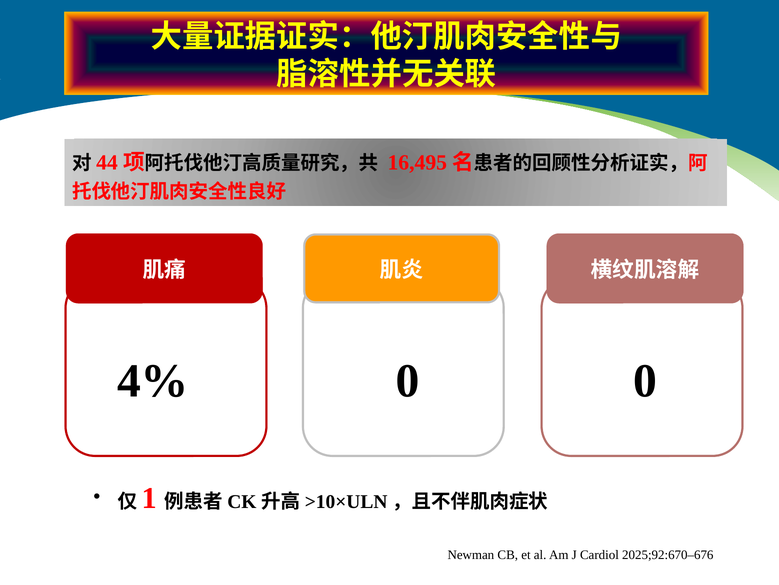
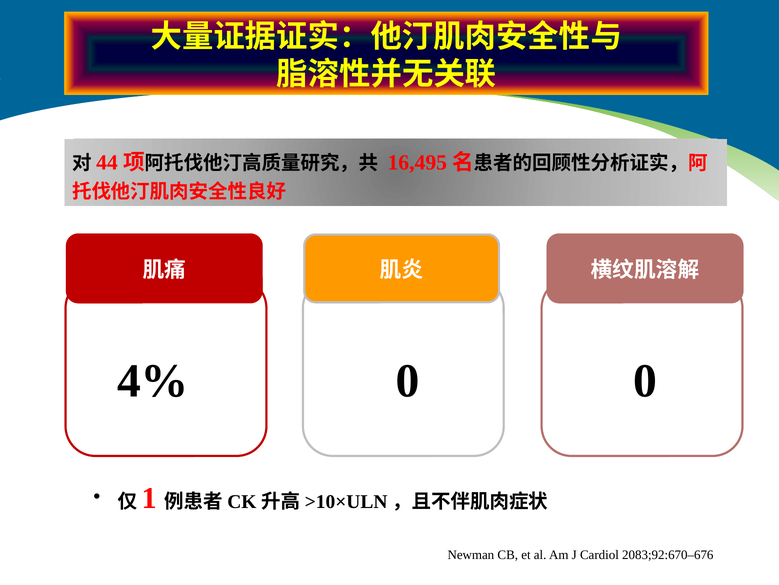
2025;92:670–676: 2025;92:670–676 -> 2083;92:670–676 (668, 554)
